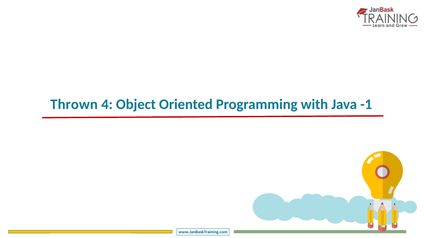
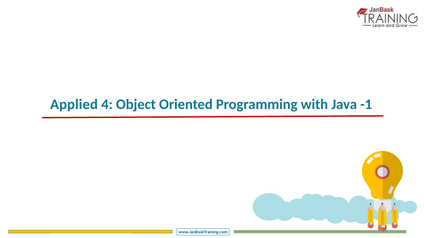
Thrown: Thrown -> Applied (74, 105)
